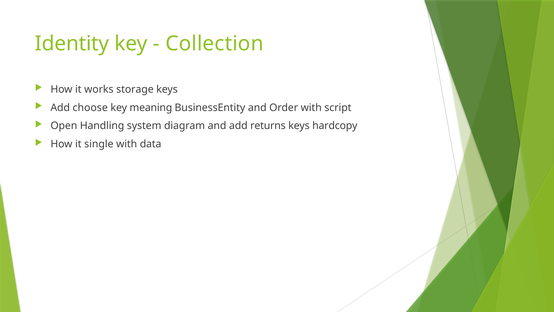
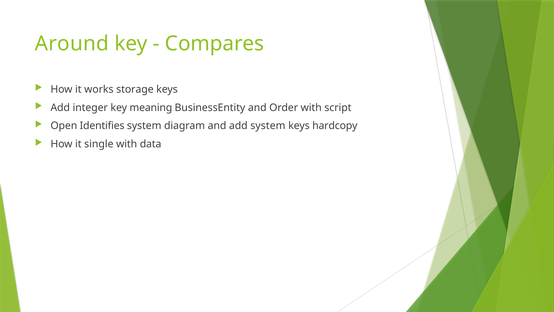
Identity: Identity -> Around (72, 44)
Collection: Collection -> Compares (215, 44)
choose: choose -> integer (90, 107)
Handling: Handling -> Identifies (102, 126)
add returns: returns -> system (268, 126)
